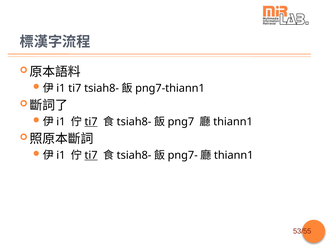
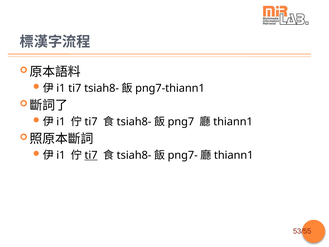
ti7 underline: present -> none (91, 122)
